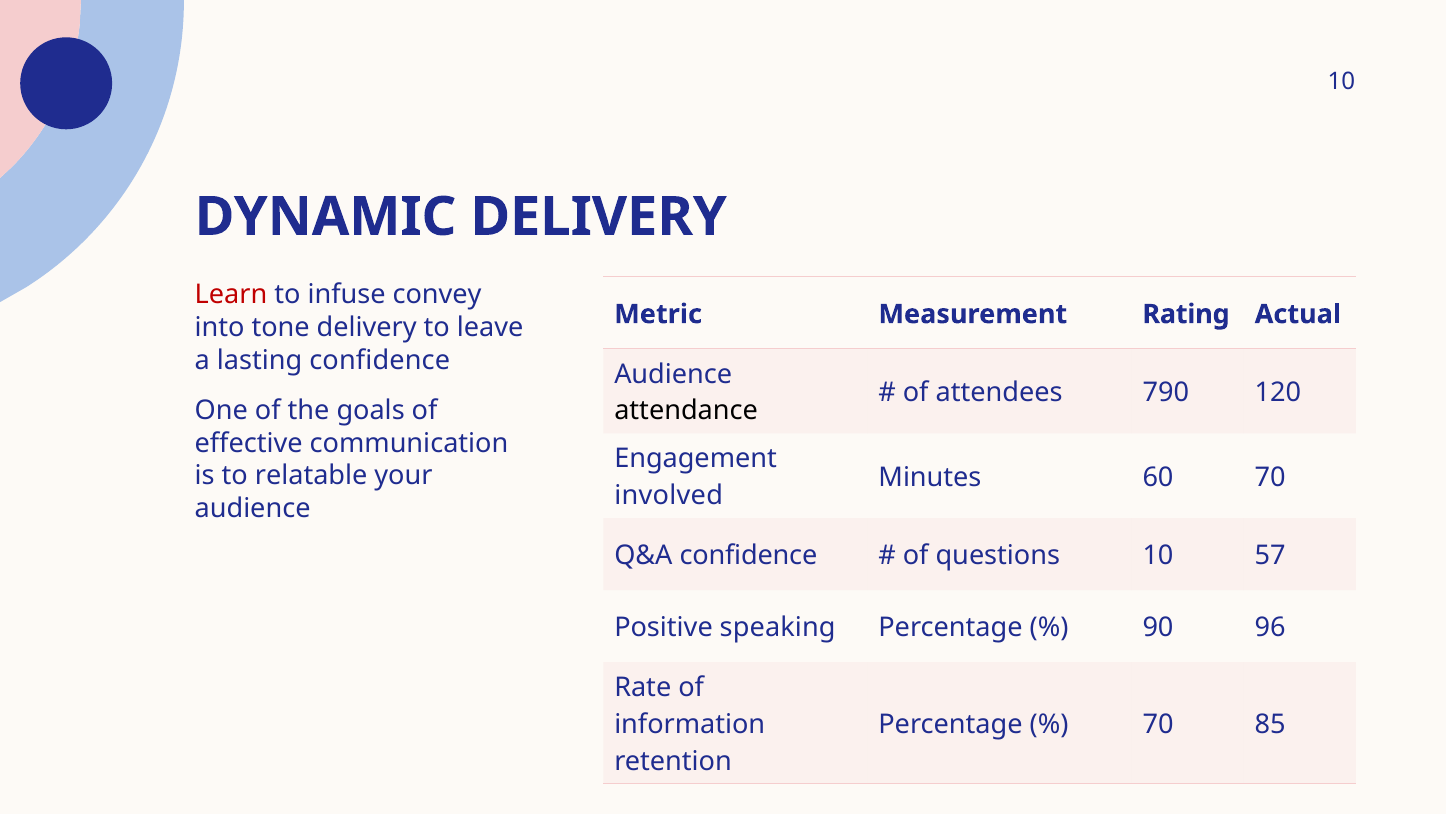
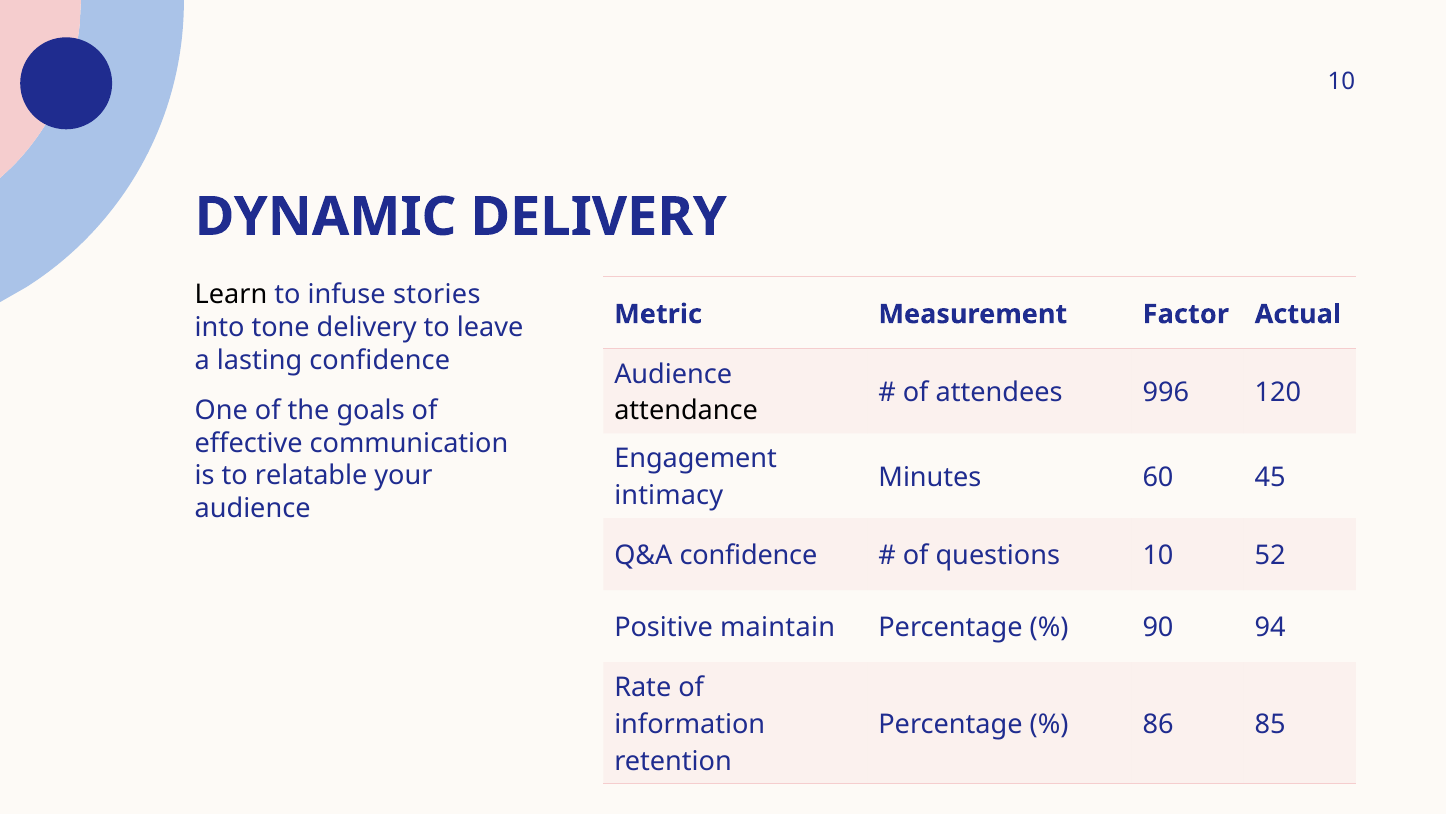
Learn colour: red -> black (231, 295)
convey: convey -> stories (437, 295)
Rating: Rating -> Factor (1186, 314)
790: 790 -> 996 (1166, 392)
60 70: 70 -> 45 (1270, 477)
involved: involved -> intimacy (669, 495)
57: 57 -> 52 (1270, 555)
speaking: speaking -> maintain (778, 627)
96: 96 -> 94 (1270, 627)
70: 70 -> 86 (1158, 724)
